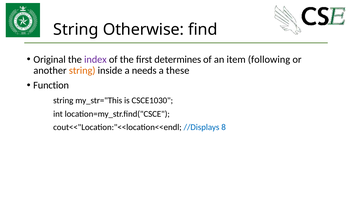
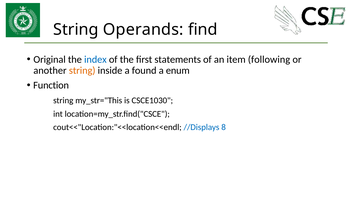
Otherwise: Otherwise -> Operands (143, 30)
index colour: purple -> blue (95, 59)
determines: determines -> statements (178, 59)
needs: needs -> found (144, 71)
these: these -> enum (178, 71)
